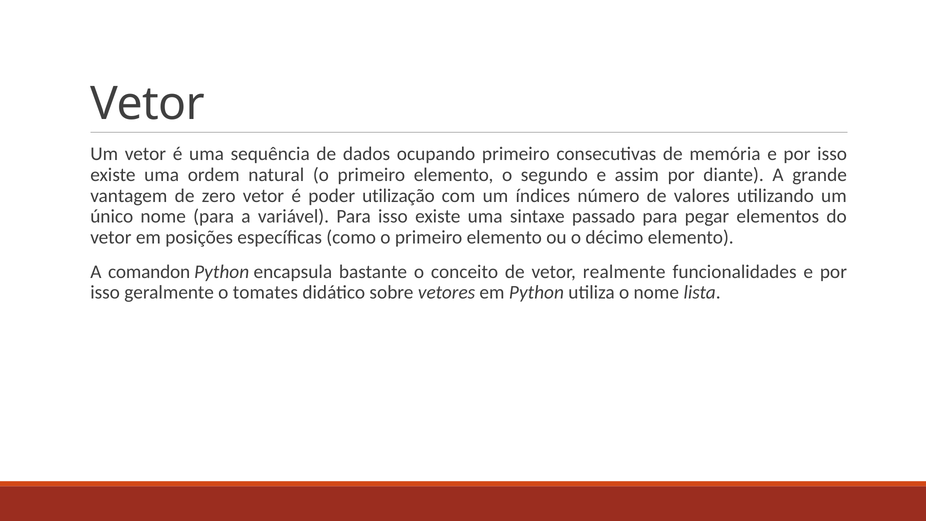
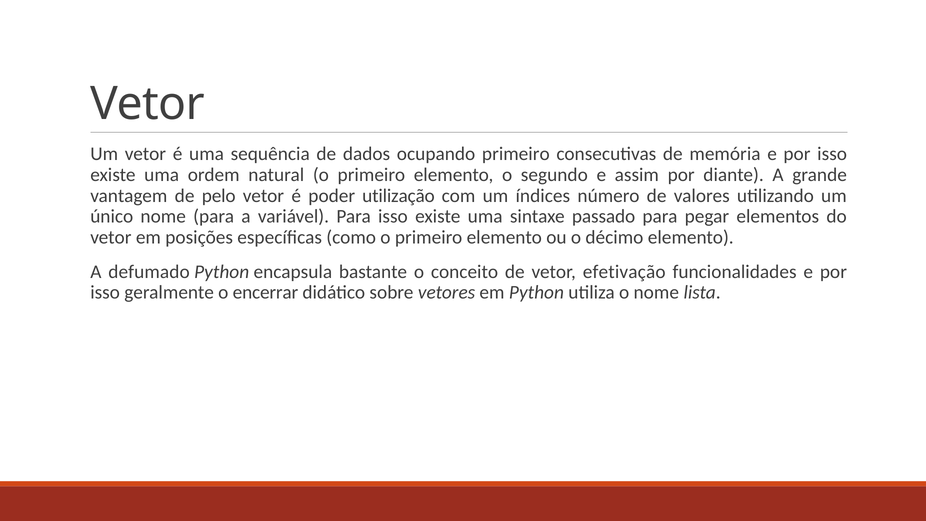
zero: zero -> pelo (219, 196)
comandon: comandon -> defumado (149, 272)
realmente: realmente -> efetivação (624, 272)
tomates: tomates -> encerrar (265, 292)
